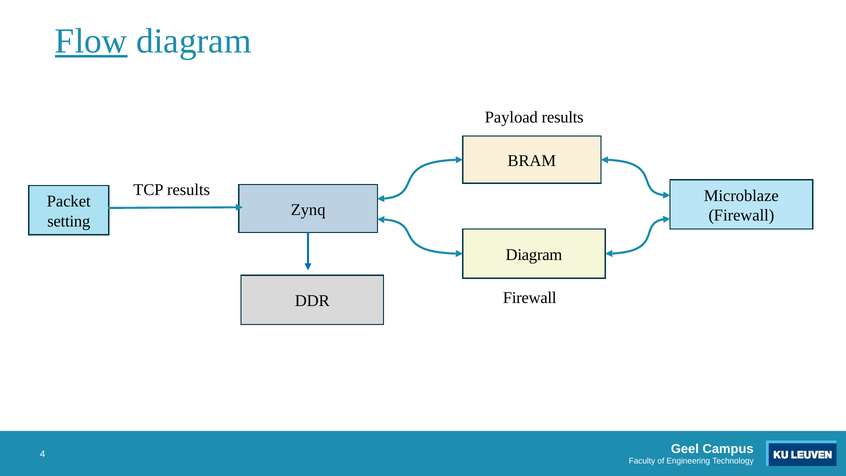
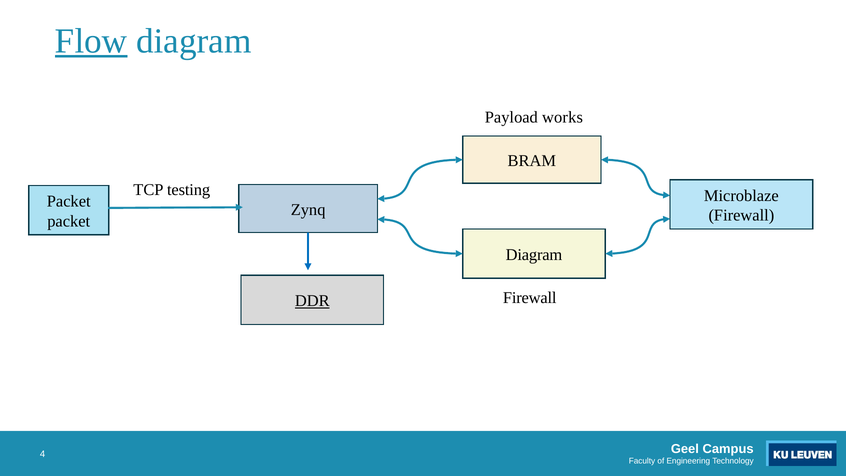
Payload results: results -> works (562, 117)
TCP results: results -> testing (189, 190)
setting: setting -> packet (69, 221)
DDR underline: none -> present (312, 301)
